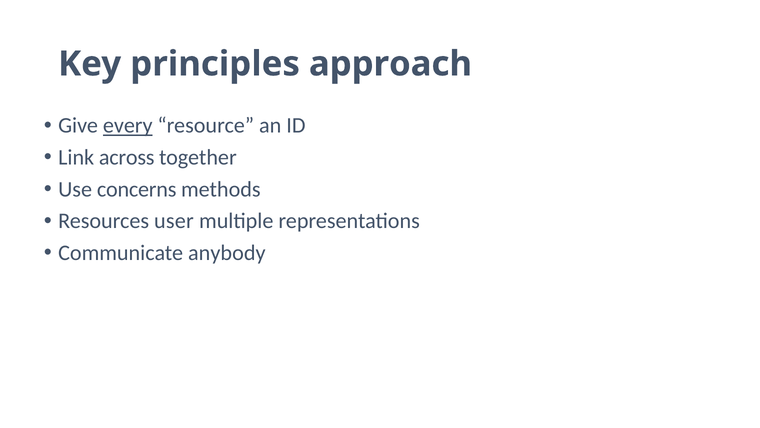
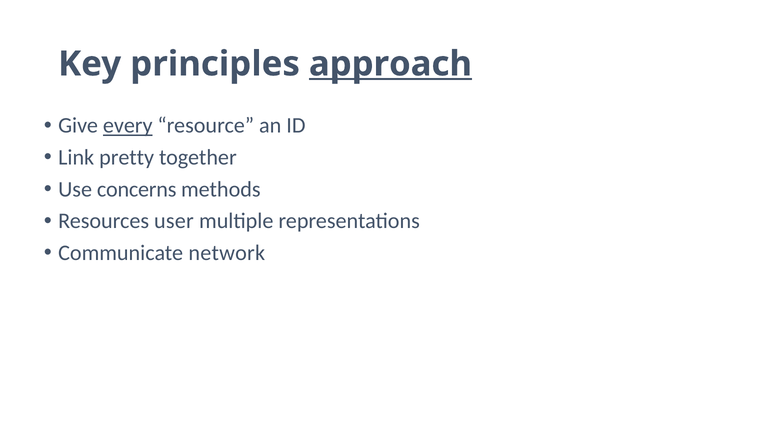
approach underline: none -> present (390, 64)
across: across -> pretty (127, 157)
anybody: anybody -> network (227, 253)
